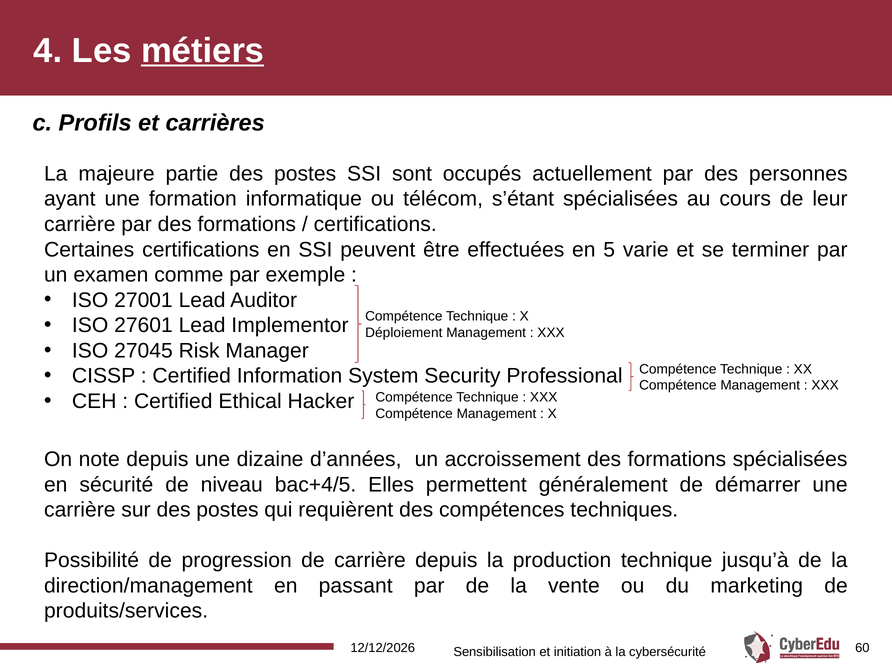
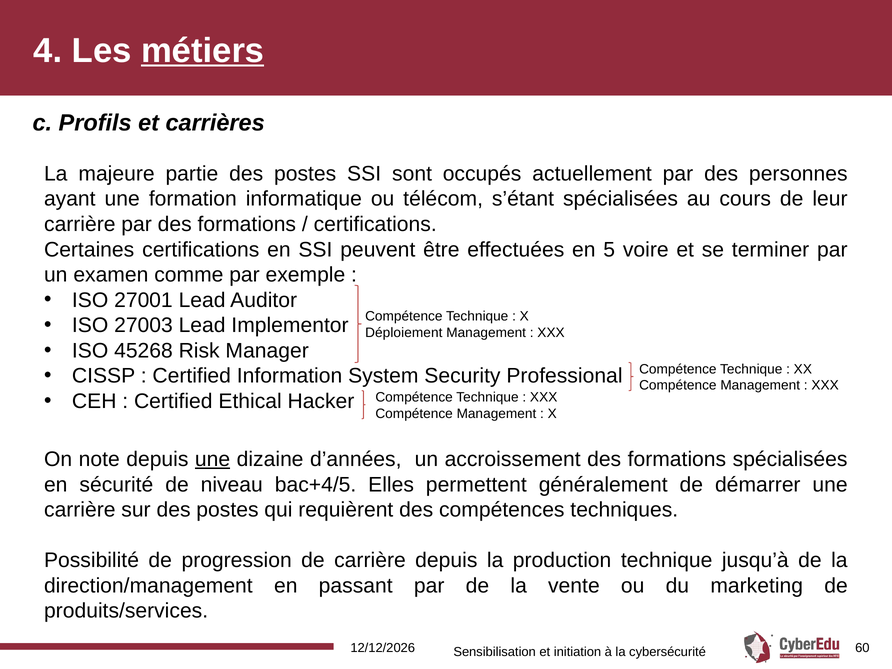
varie: varie -> voire (646, 250)
27601: 27601 -> 27003 (143, 325)
27045: 27045 -> 45268 (143, 351)
une underline: none -> present (213, 459)
